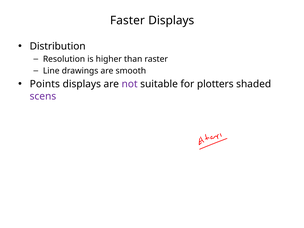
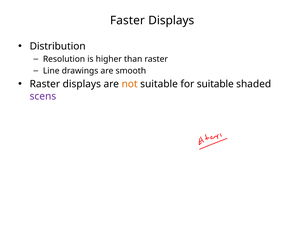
Points: Points -> Raster (45, 84)
not colour: purple -> orange (130, 84)
for plotters: plotters -> suitable (215, 84)
